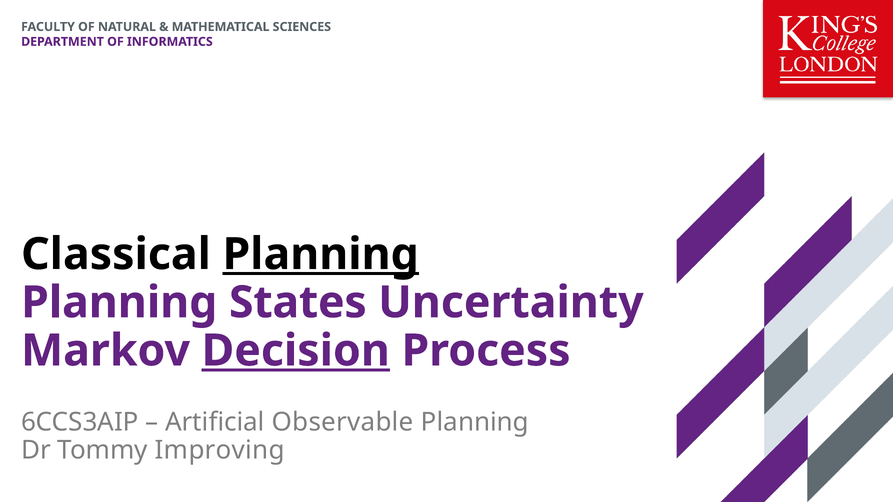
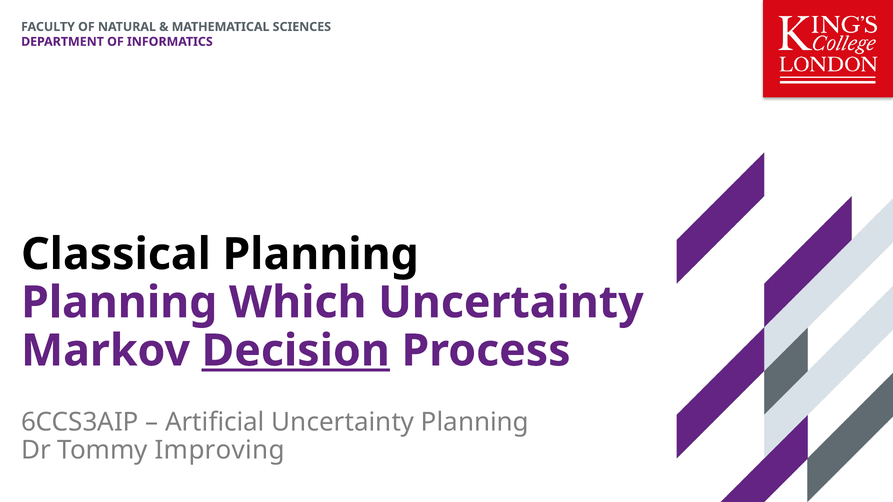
Planning underline: present -> none (321, 255)
States: States -> Which (298, 303)
Artificial Observable: Observable -> Uncertainty (343, 422)
